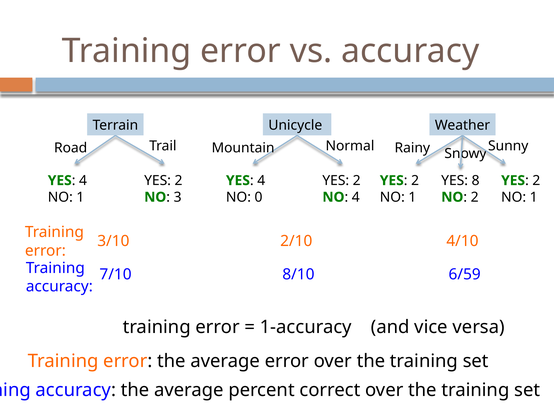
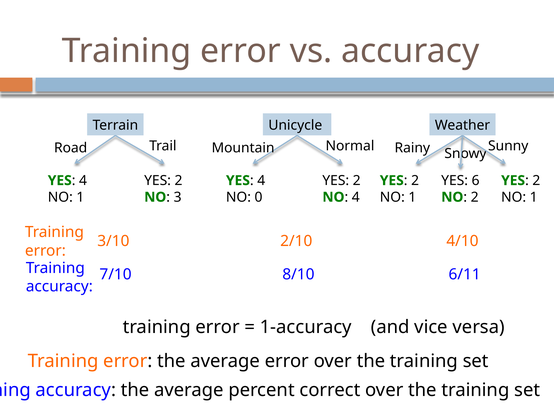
8: 8 -> 6 (476, 180)
6/59: 6/59 -> 6/11 (465, 274)
